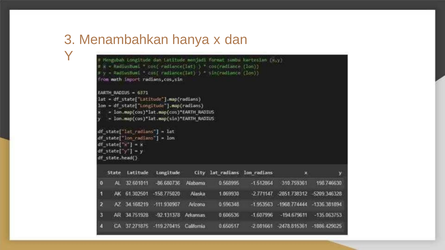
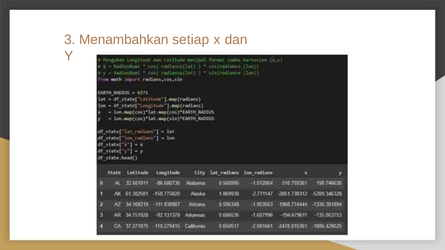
hanya: hanya -> setiap (191, 40)
